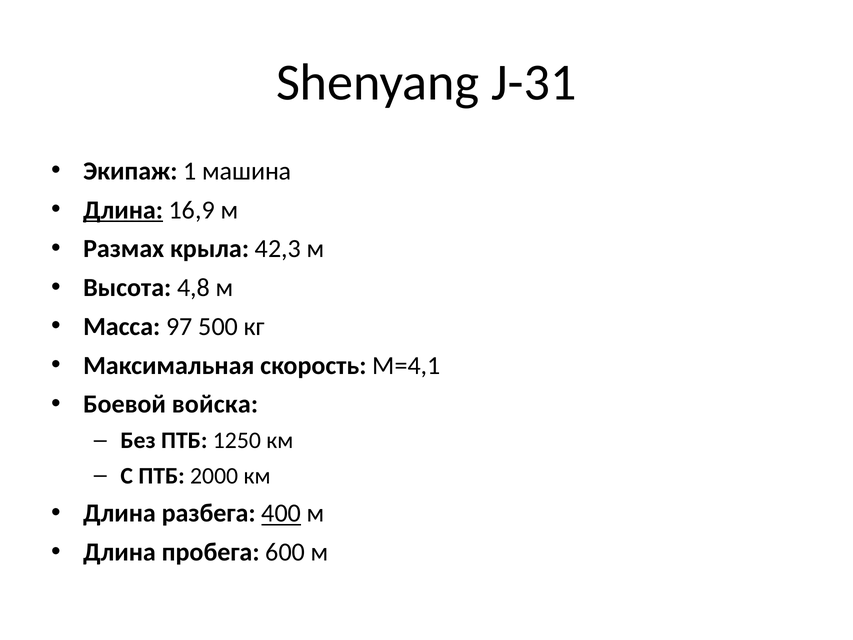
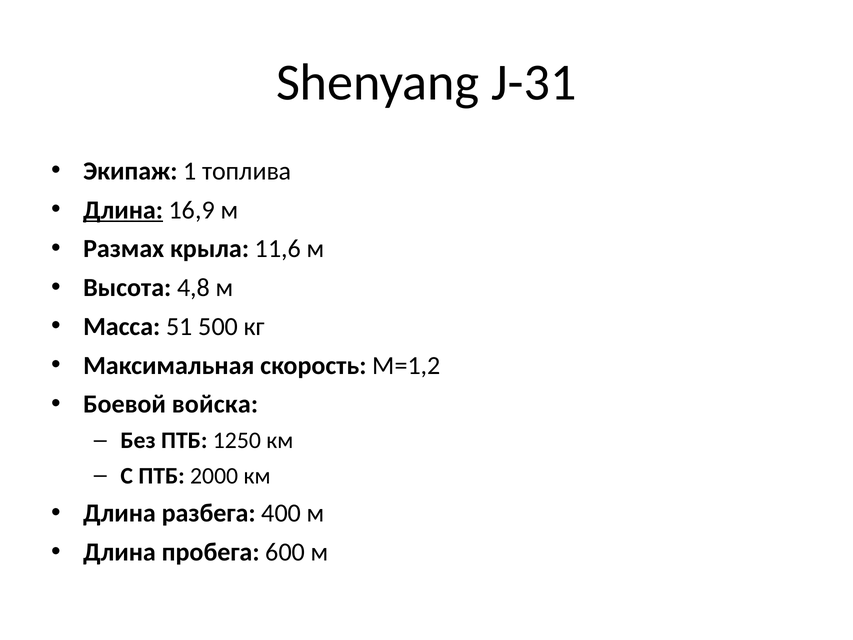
машина: машина -> топлива (247, 171)
42,3: 42,3 -> 11,6 (278, 249)
97: 97 -> 51 (179, 326)
М=4,1: М=4,1 -> М=1,2 (406, 365)
400 underline: present -> none (281, 513)
